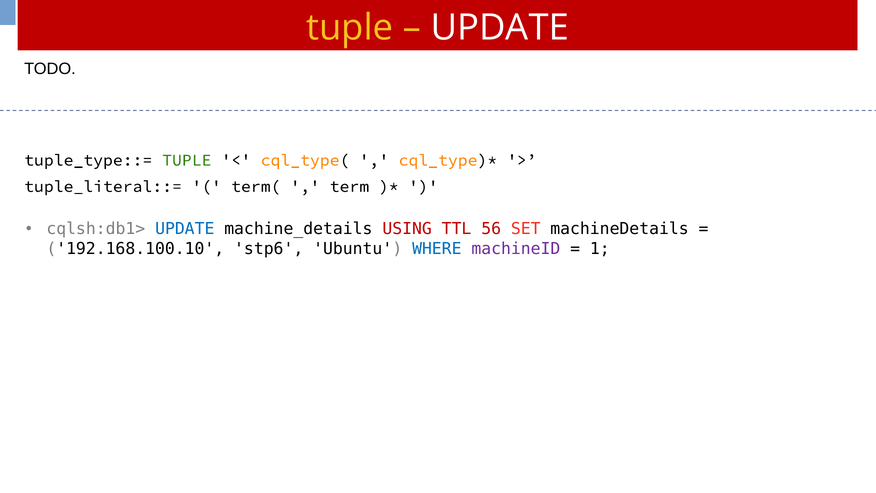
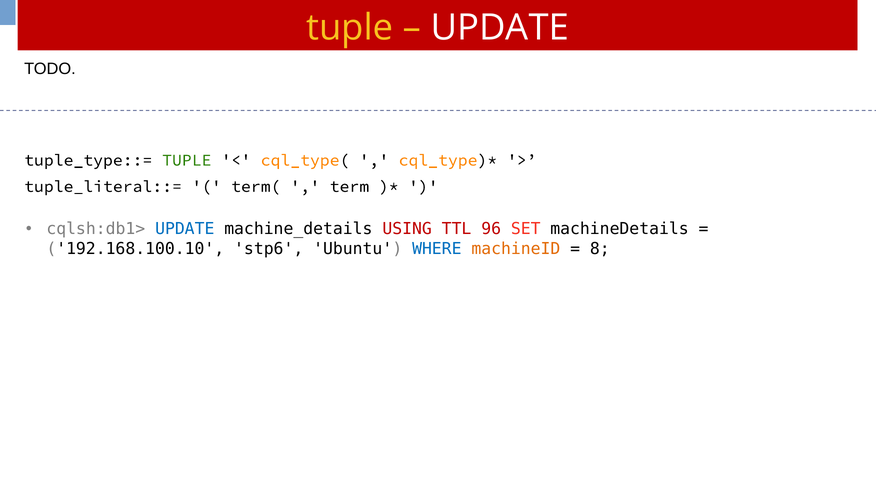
56: 56 -> 96 (491, 229)
machineID colour: purple -> orange (516, 249)
1: 1 -> 8 (600, 249)
